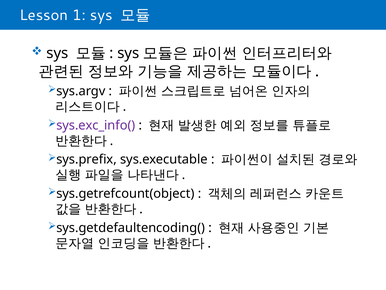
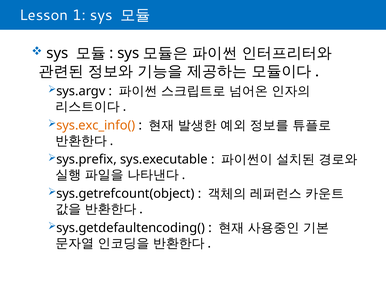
sys.exc_info( colour: purple -> orange (96, 125)
